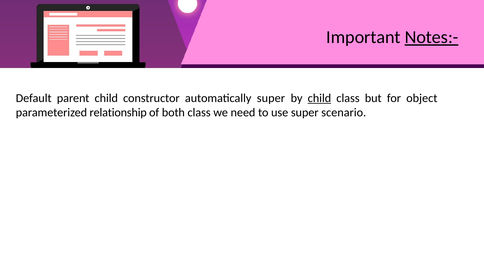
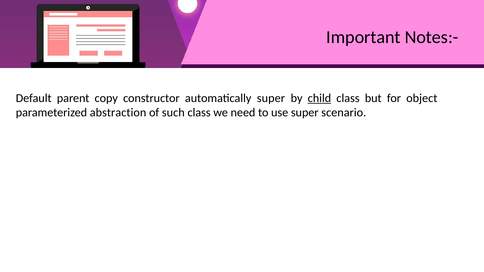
Notes:- underline: present -> none (432, 37)
parent child: child -> copy (106, 98)
relationship: relationship -> abstraction (118, 113)
both: both -> such (173, 113)
